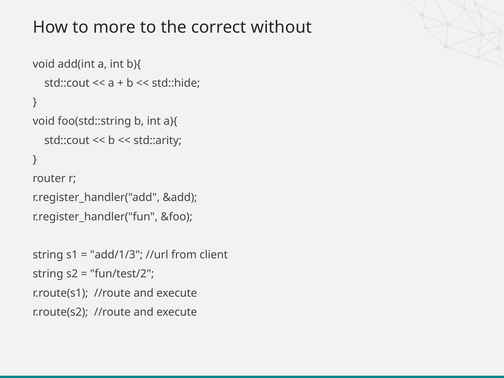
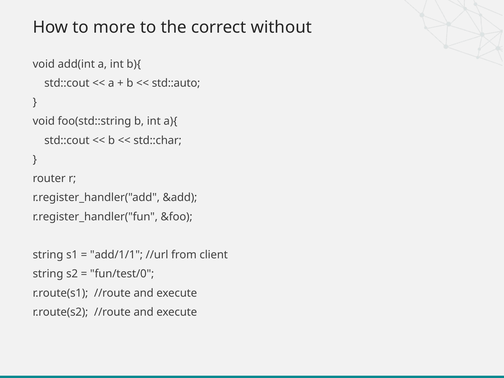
std::hide: std::hide -> std::auto (176, 83)
std::arity: std::arity -> std::char (158, 140)
add/1/3: add/1/3 -> add/1/1 (116, 255)
fun/test/2: fun/test/2 -> fun/test/0 (122, 274)
